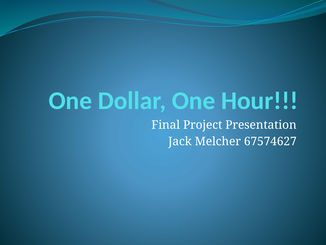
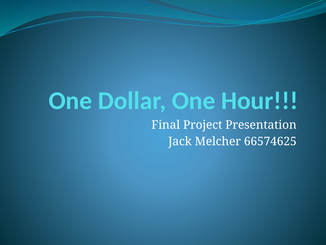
67574627: 67574627 -> 66574625 (270, 141)
